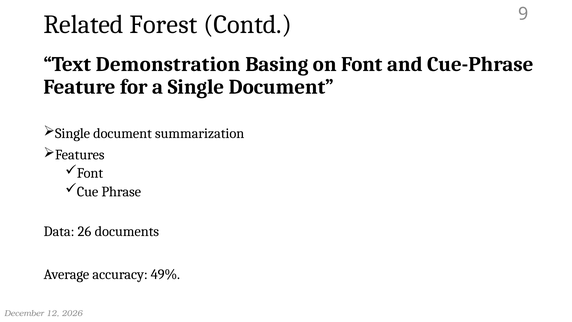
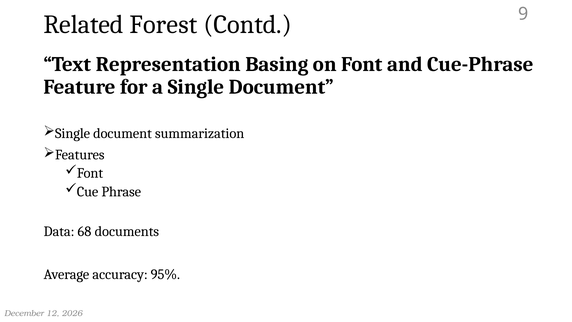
Demonstration: Demonstration -> Representation (168, 64)
26: 26 -> 68 (84, 231)
49%: 49% -> 95% (165, 274)
